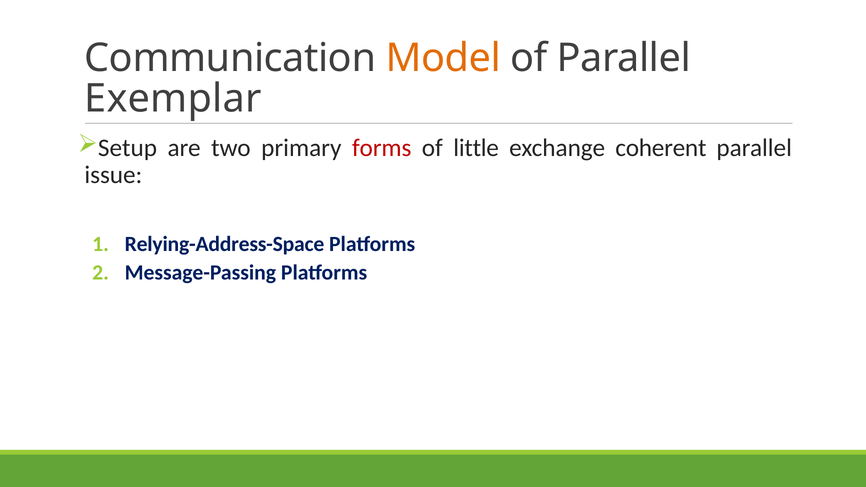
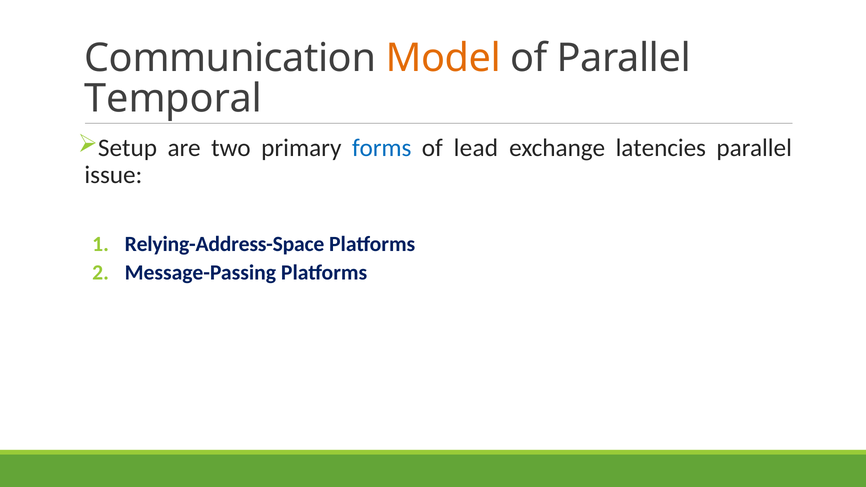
Exemplar: Exemplar -> Temporal (173, 99)
forms colour: red -> blue (382, 148)
little: little -> lead (476, 148)
coherent: coherent -> latencies (661, 148)
